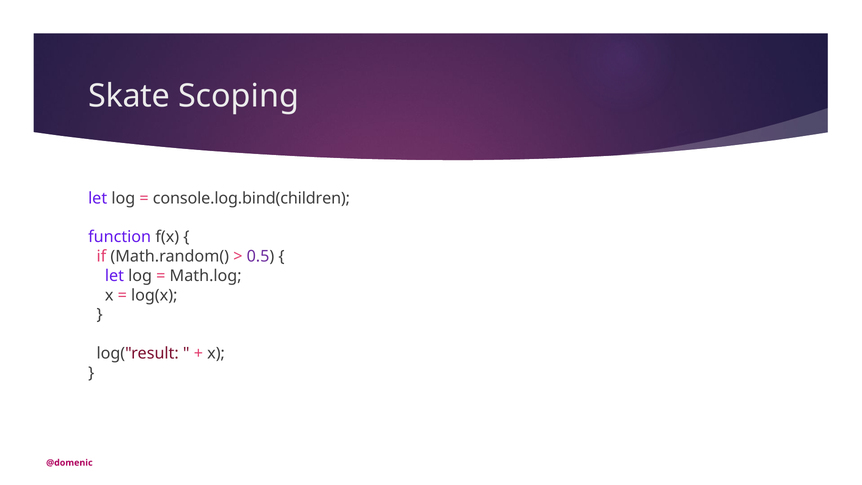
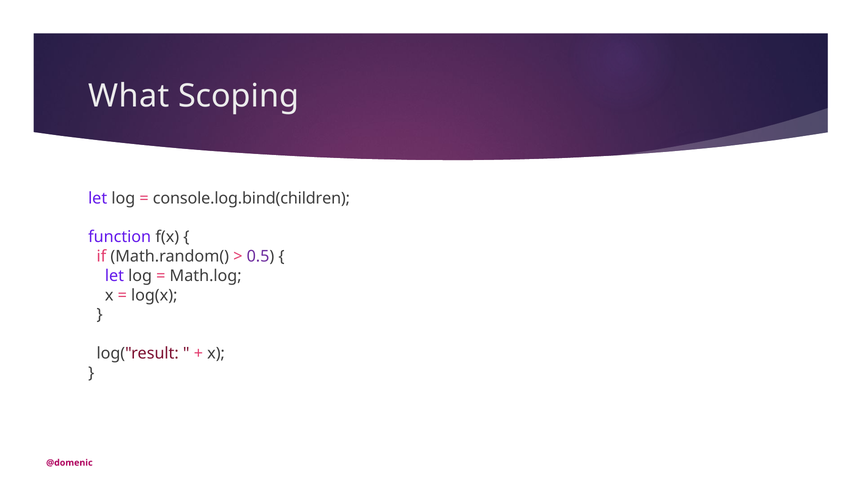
Skate: Skate -> What (129, 96)
